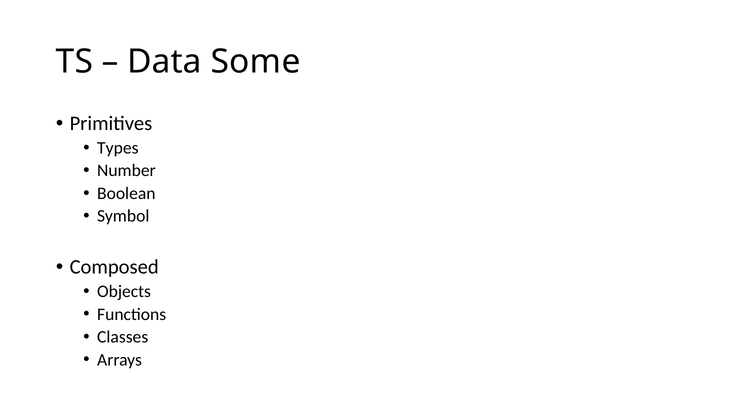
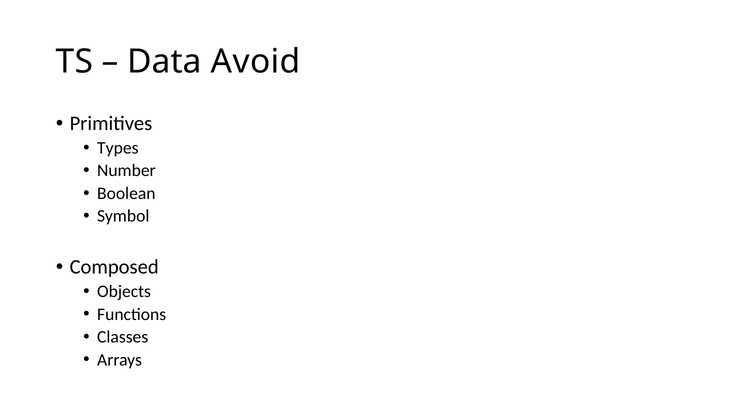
Some: Some -> Avoid (256, 62)
